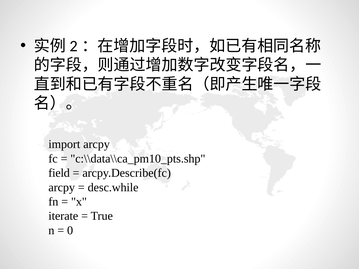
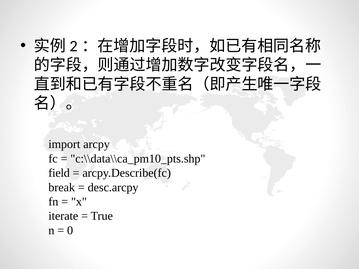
arcpy: arcpy -> break (62, 187)
desc.while: desc.while -> desc.arcpy (113, 187)
